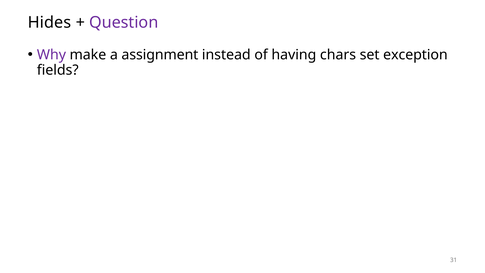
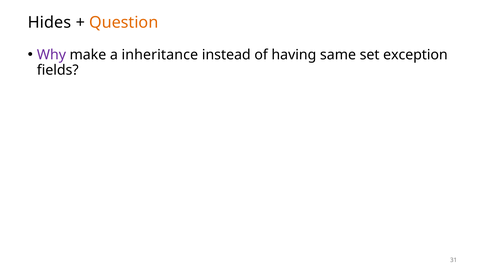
Question colour: purple -> orange (124, 23)
assignment: assignment -> inheritance (160, 55)
chars: chars -> same (338, 55)
